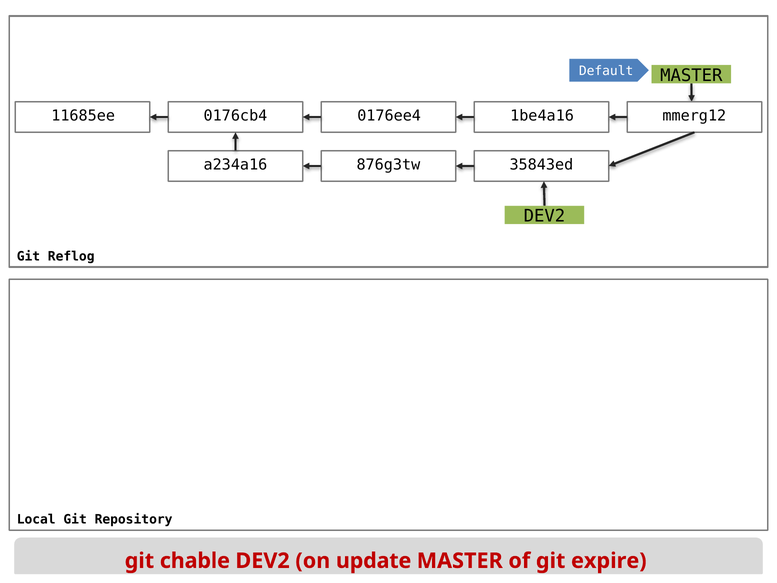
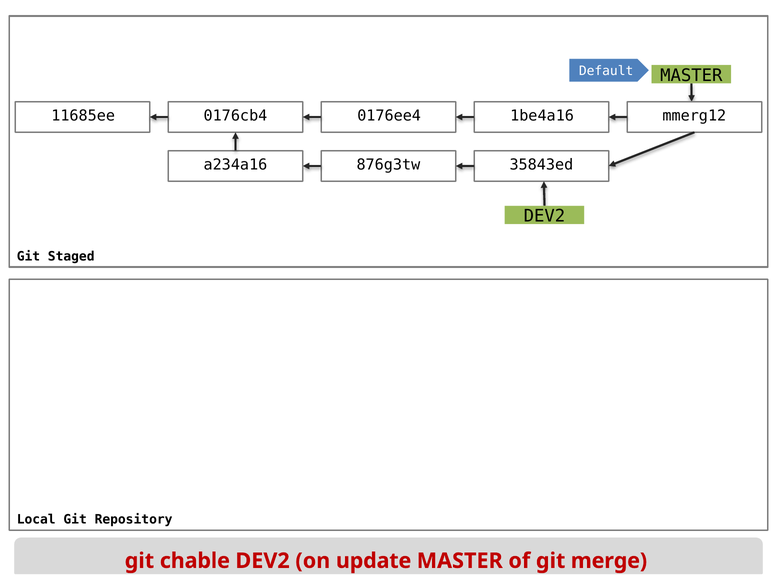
Reflog: Reflog -> Staged (71, 256)
expire: expire -> merge (609, 561)
